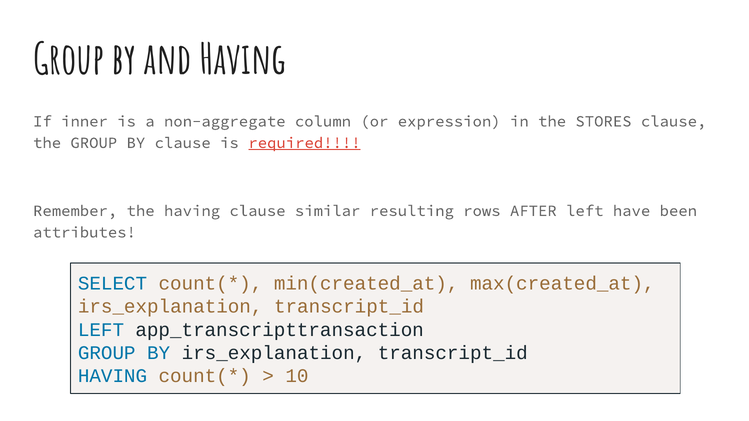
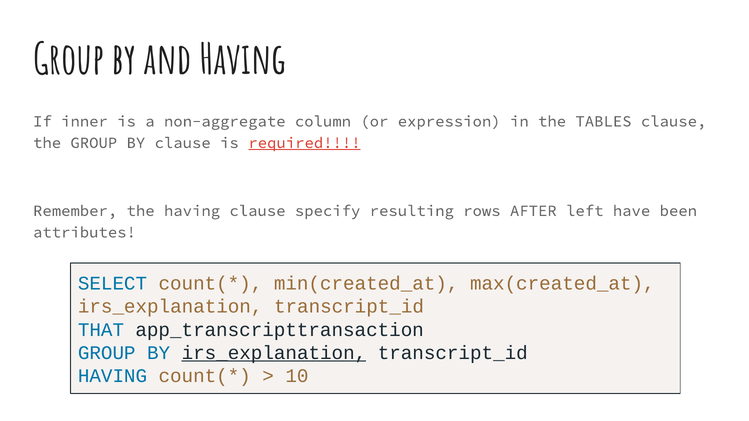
STORES: STORES -> TABLES (603, 121)
similar: similar -> specify (328, 211)
LEFT: LEFT -> THAT (101, 330)
irs_explanation underline: none -> present (274, 353)
